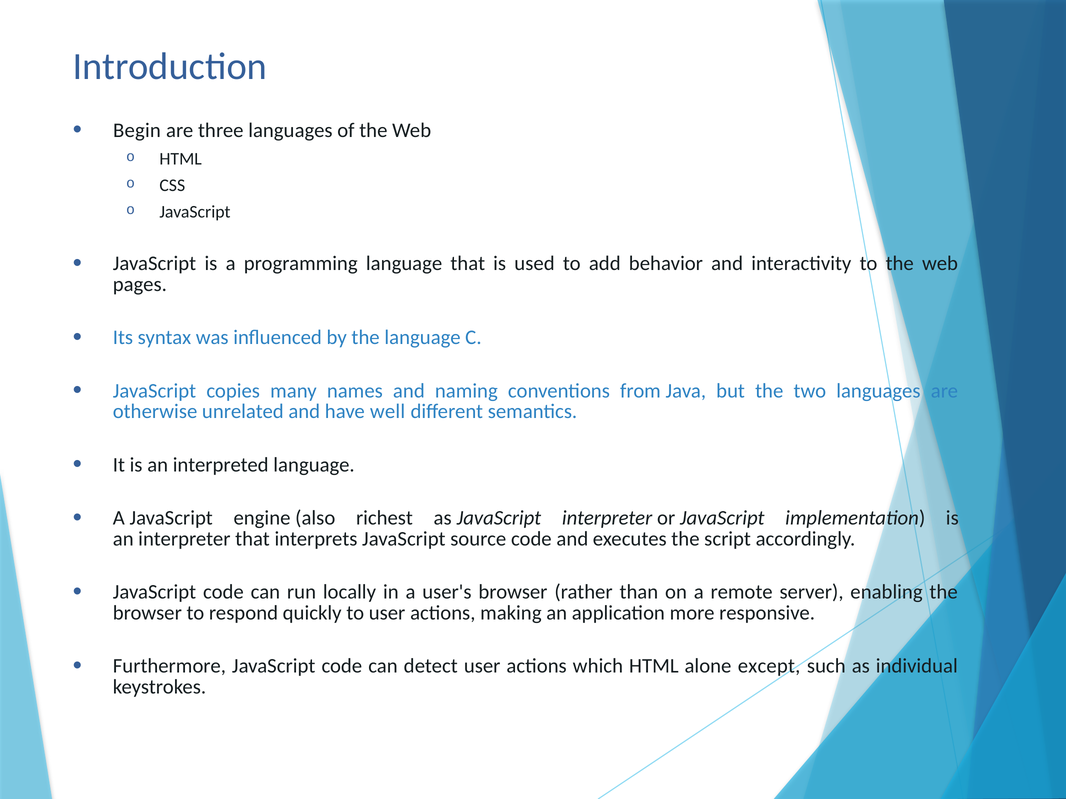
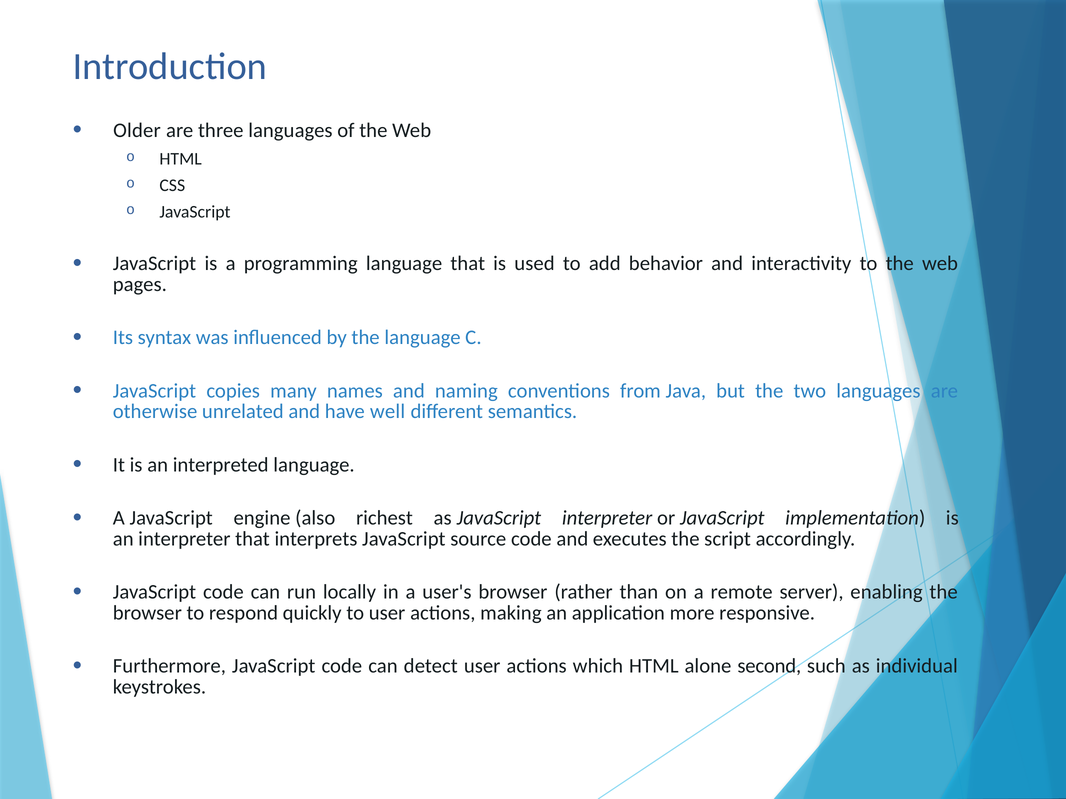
Begin: Begin -> Older (137, 131)
except: except -> second (769, 667)
